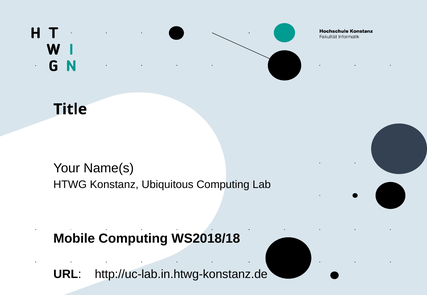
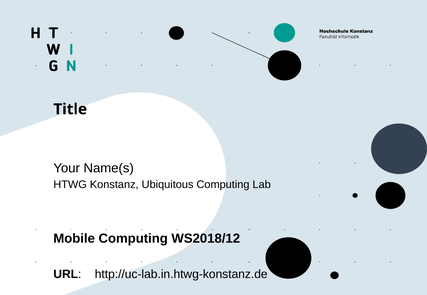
WS2018/18: WS2018/18 -> WS2018/12 (206, 239)
